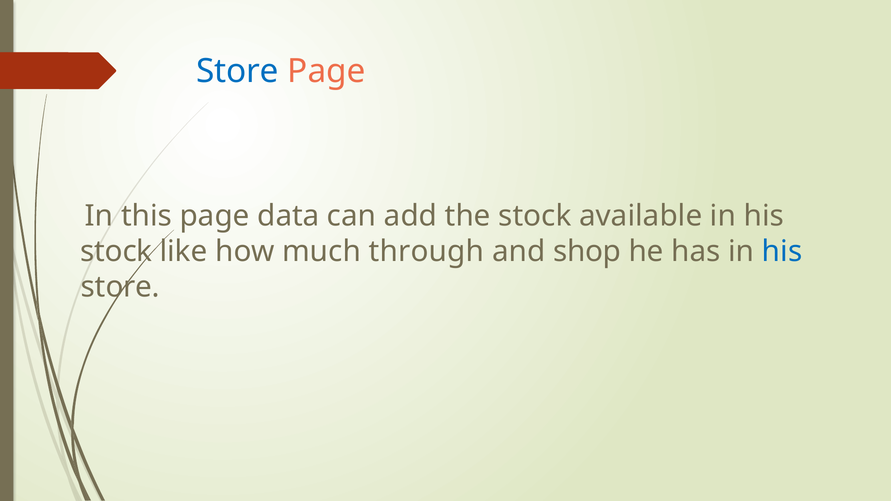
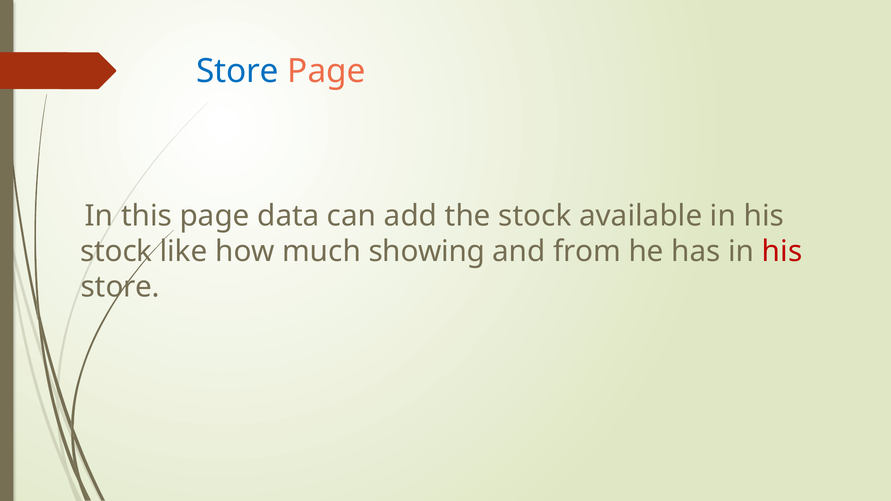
through: through -> showing (427, 252)
shop: shop -> from (587, 252)
his colour: blue -> red (782, 252)
